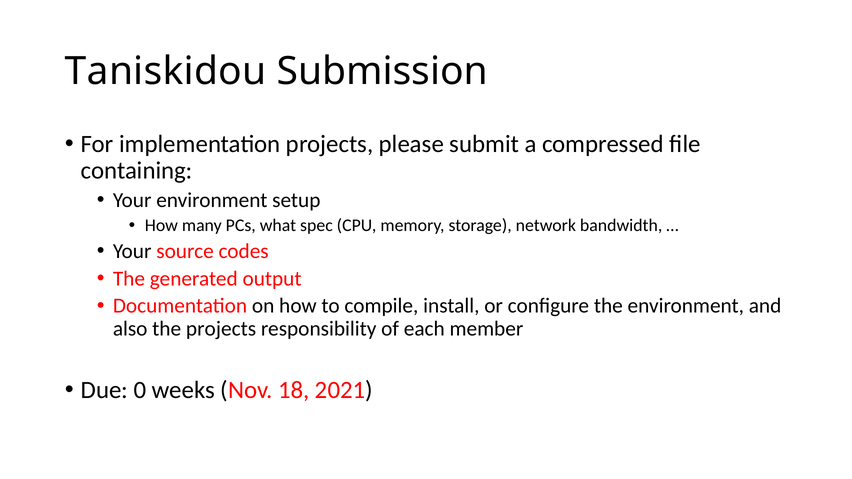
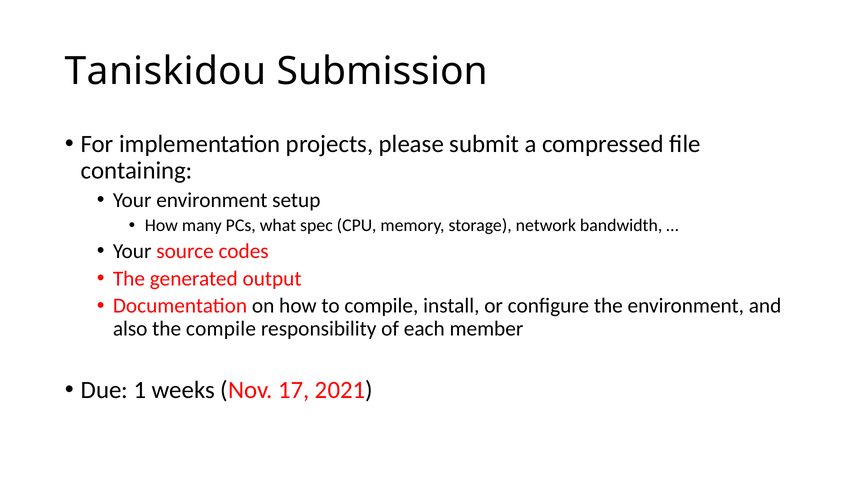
the projects: projects -> compile (221, 329)
0: 0 -> 1 (140, 390)
18: 18 -> 17 (294, 390)
